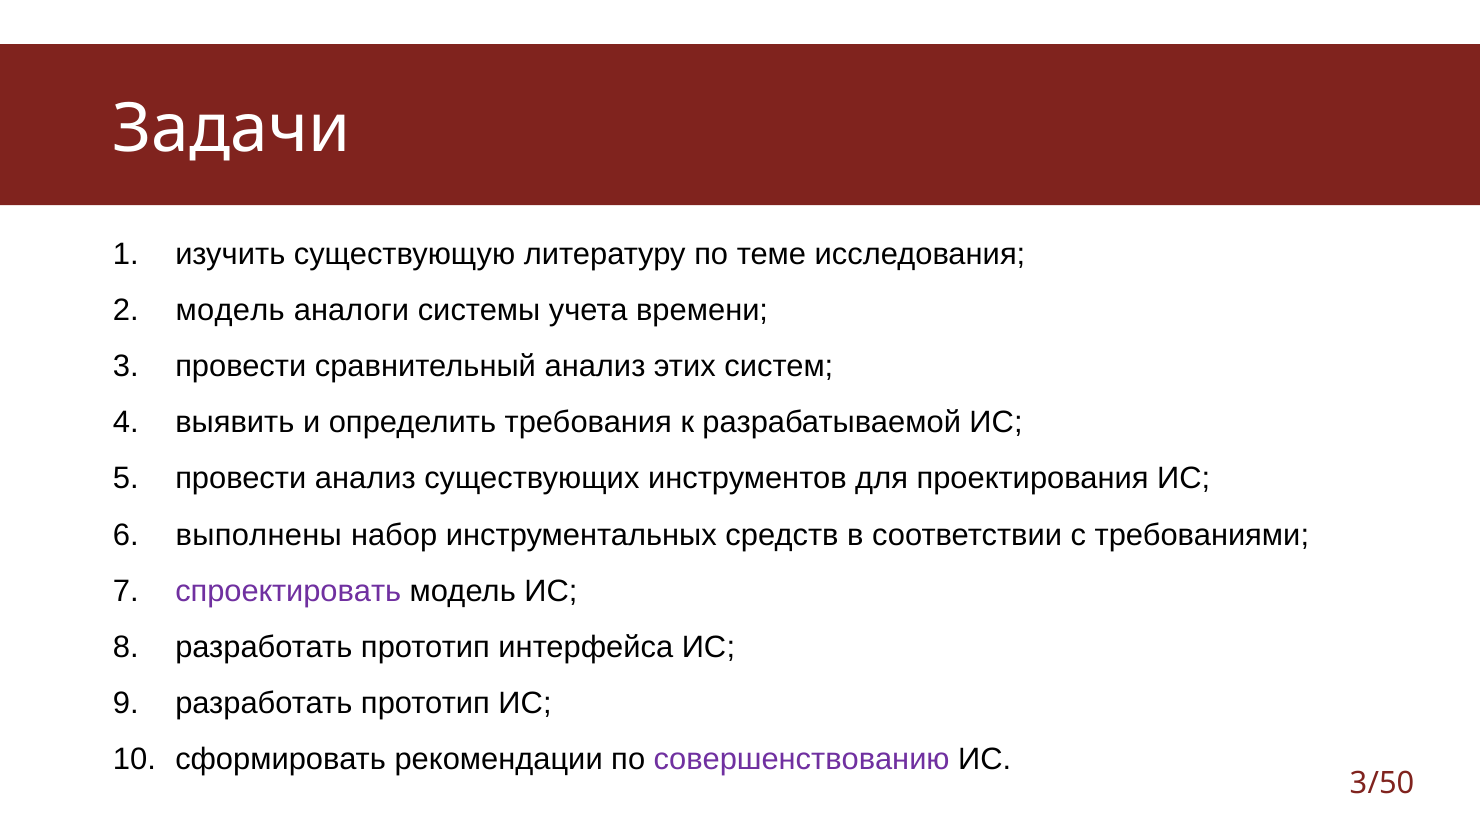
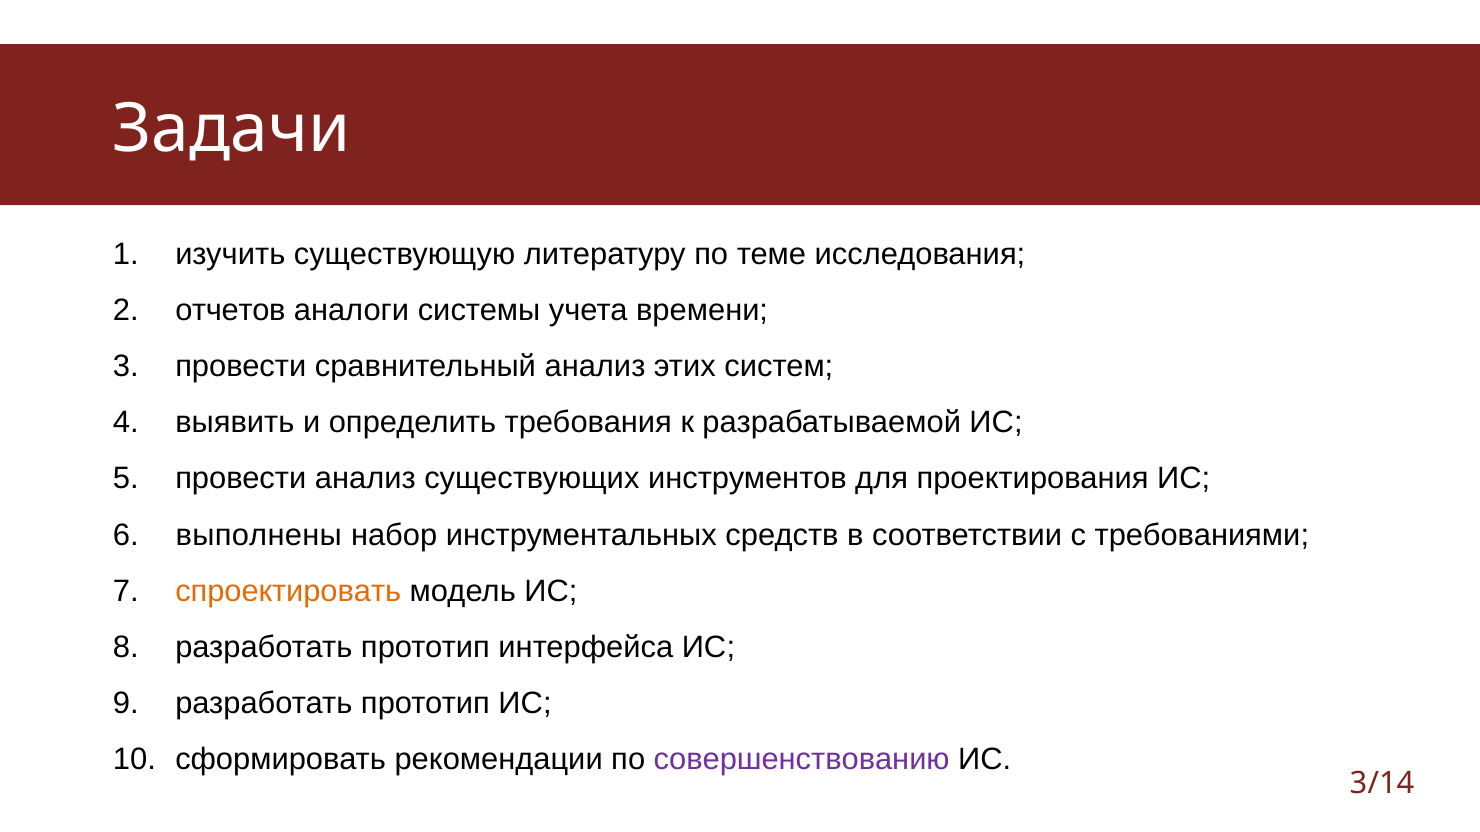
модель: модель -> отчетов (230, 311)
спроектировать colour: purple -> orange (288, 591)
/50: /50 -> /14 (1391, 784)
